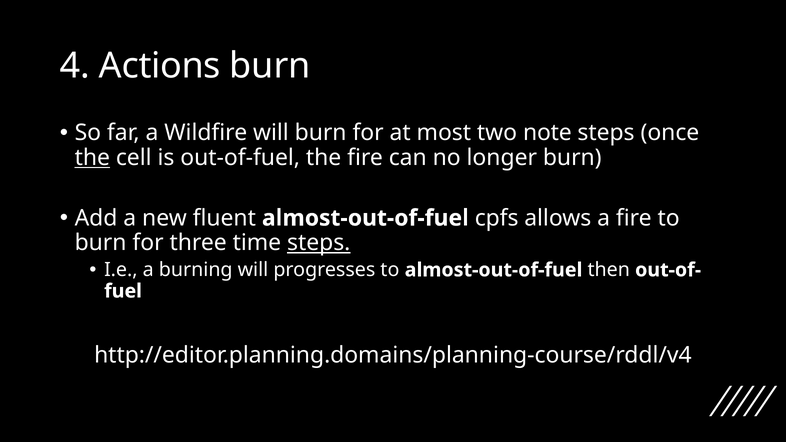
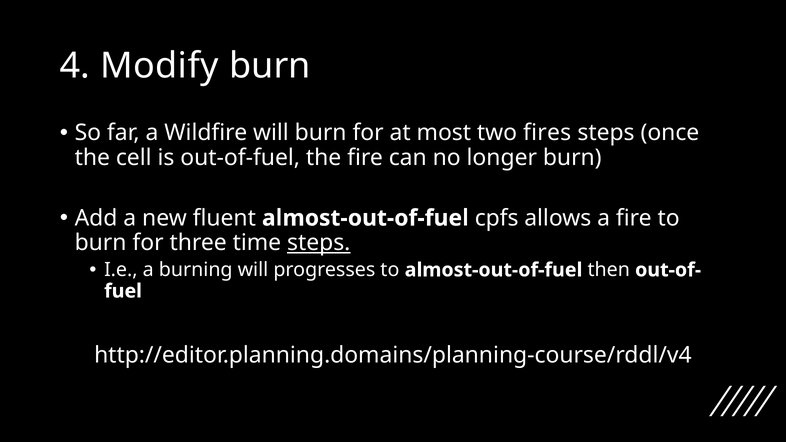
Actions: Actions -> Modify (159, 66)
note: note -> fires (547, 133)
the underline: present -> none (92, 158)
